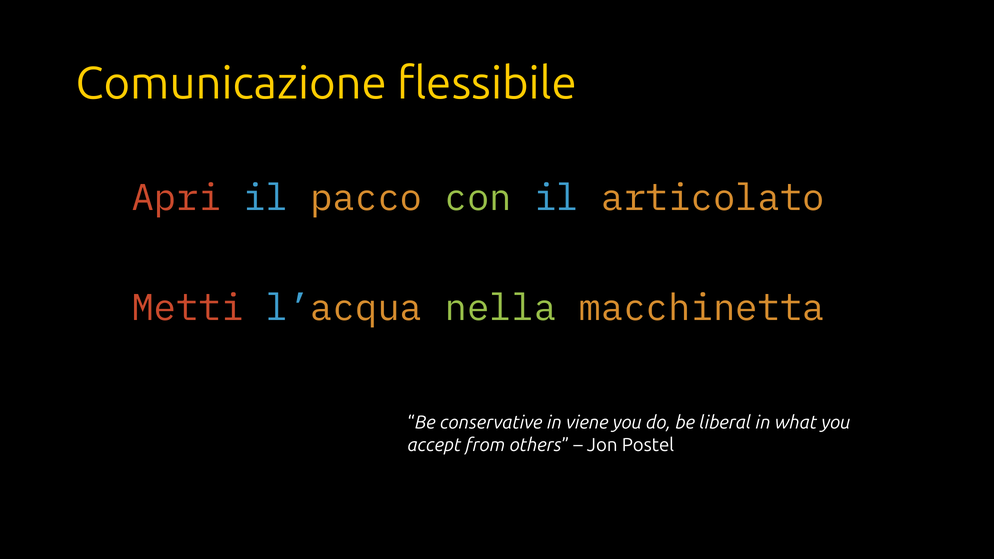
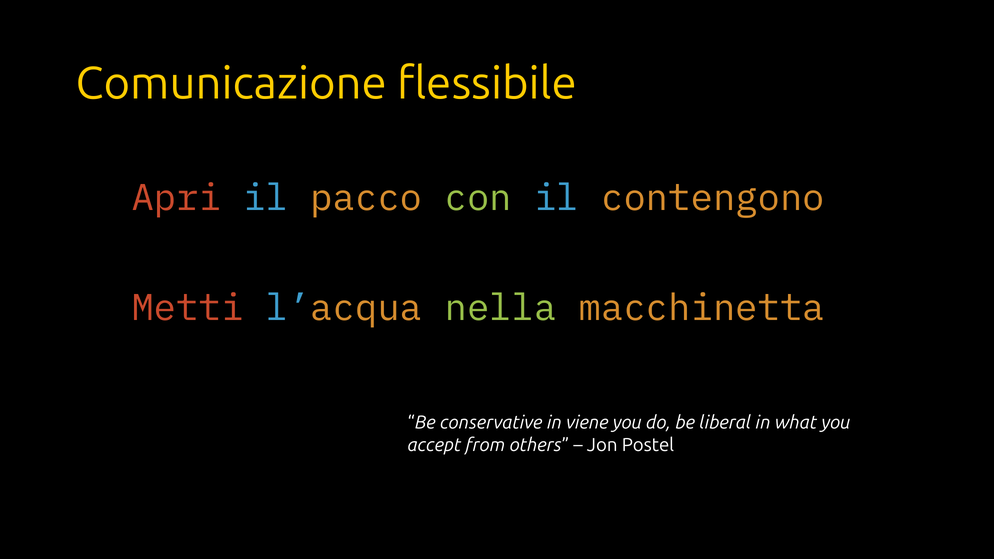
articolato: articolato -> contengono (713, 198)
